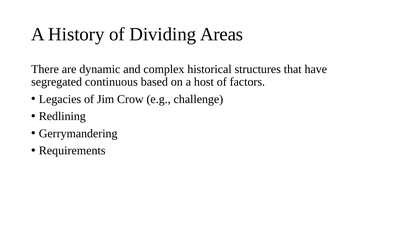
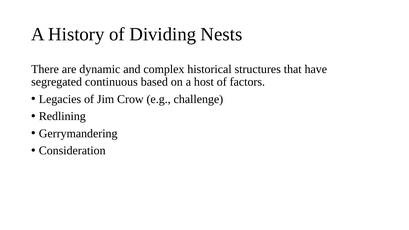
Areas: Areas -> Nests (221, 34)
Requirements: Requirements -> Consideration (72, 151)
